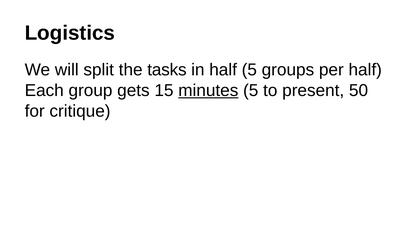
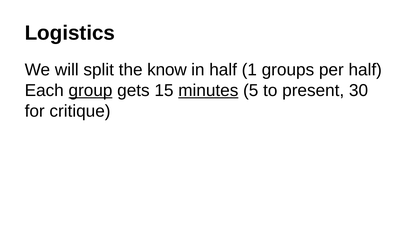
tasks: tasks -> know (167, 70)
half 5: 5 -> 1 (249, 70)
group underline: none -> present (91, 90)
50: 50 -> 30 (358, 90)
